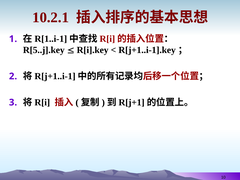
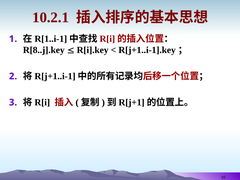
R[5..j].key: R[5..j].key -> R[8..j].key (44, 50)
